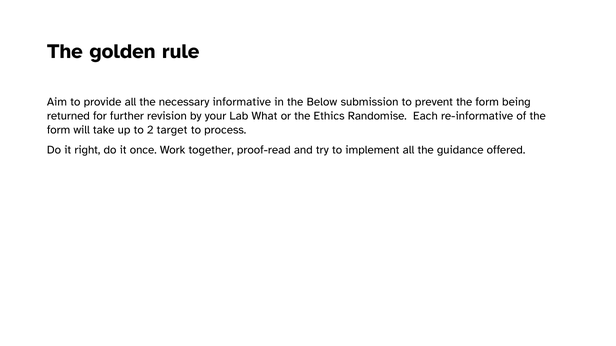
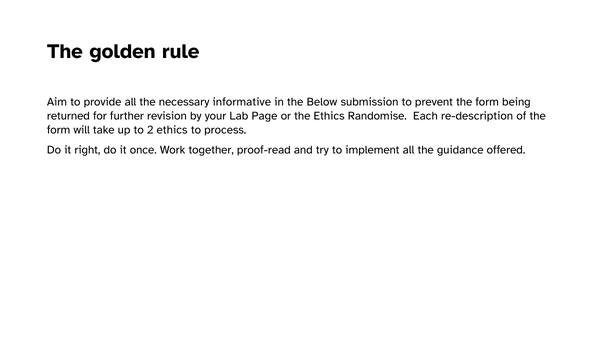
What: What -> Page (264, 116)
re-informative: re-informative -> re-description (477, 116)
2 target: target -> ethics (172, 130)
